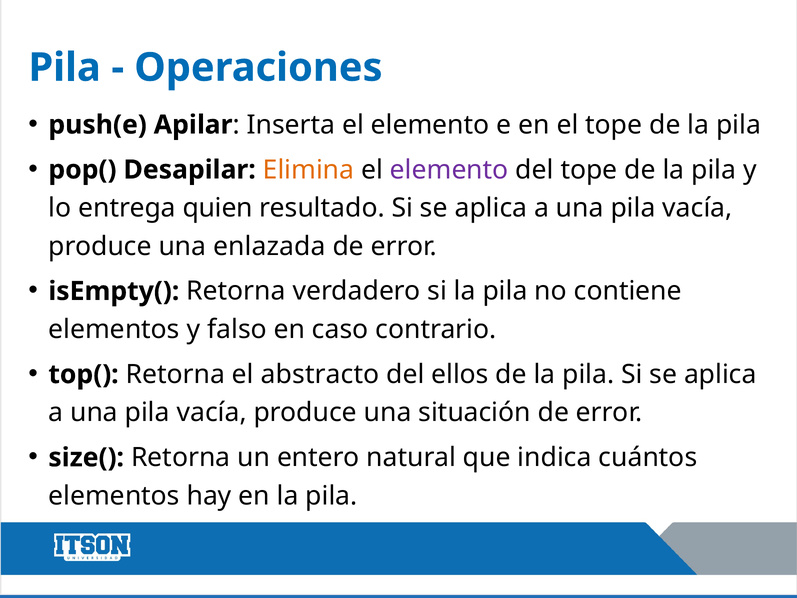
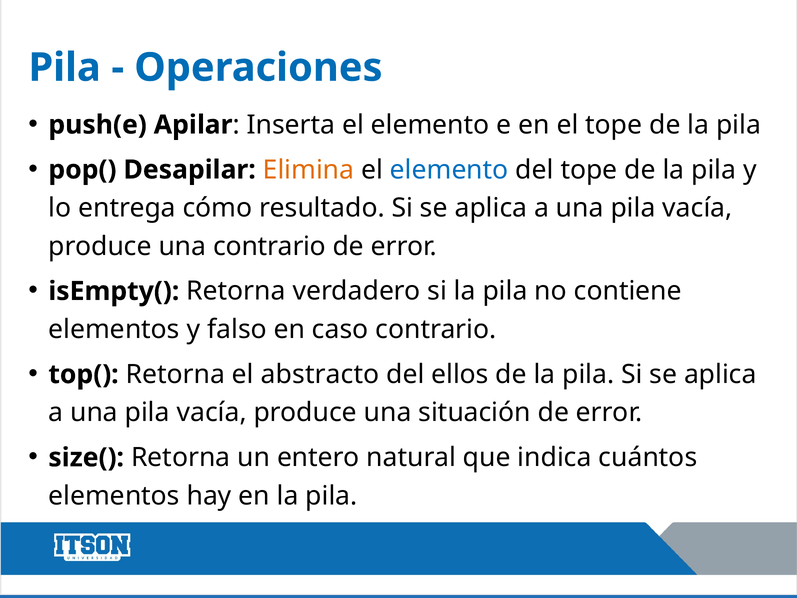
elemento colour: purple -> blue (449, 170)
quien: quien -> cómo (218, 208)
una enlazada: enlazada -> contrario (270, 246)
